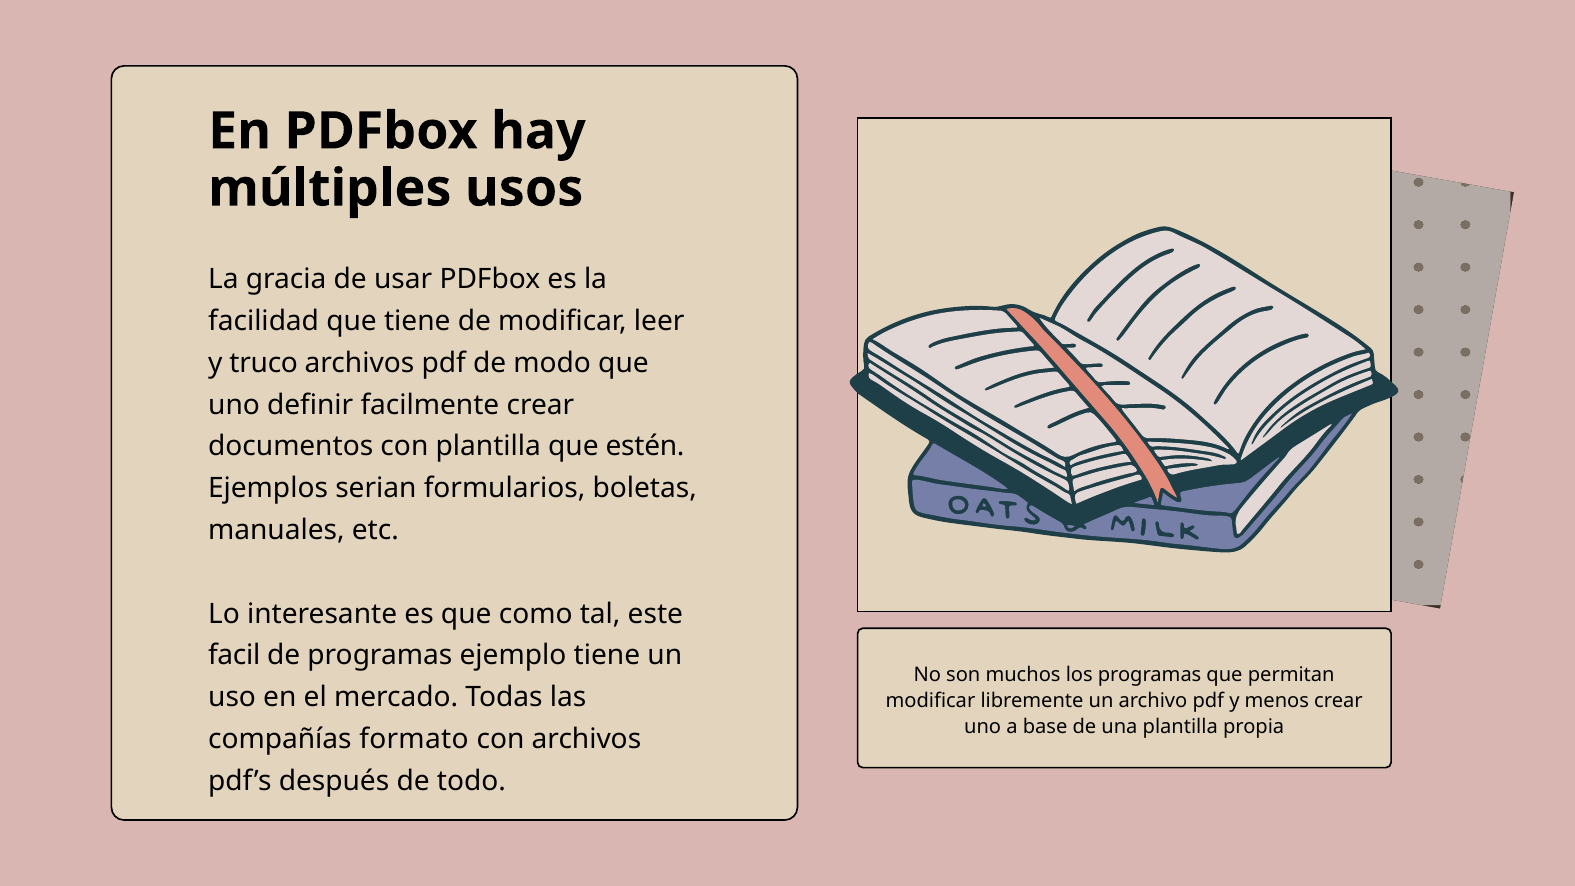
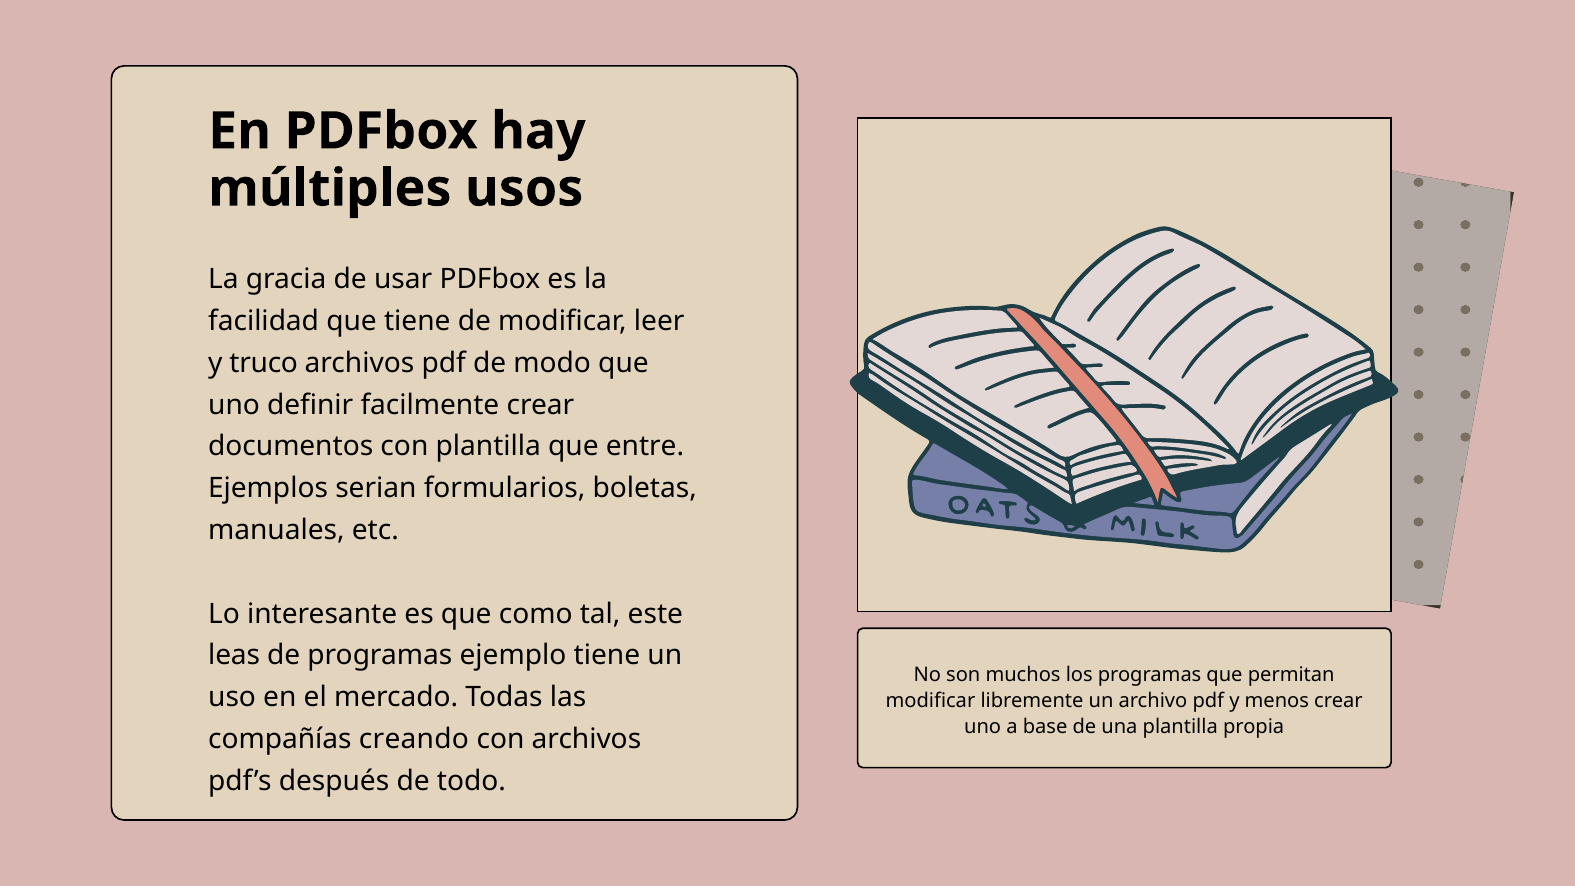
estén: estén -> entre (645, 447)
facil: facil -> leas (234, 656)
formato: formato -> creando (414, 739)
